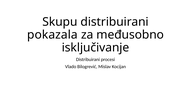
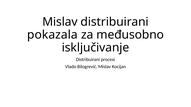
Skupu: Skupu -> Mislav (60, 22)
